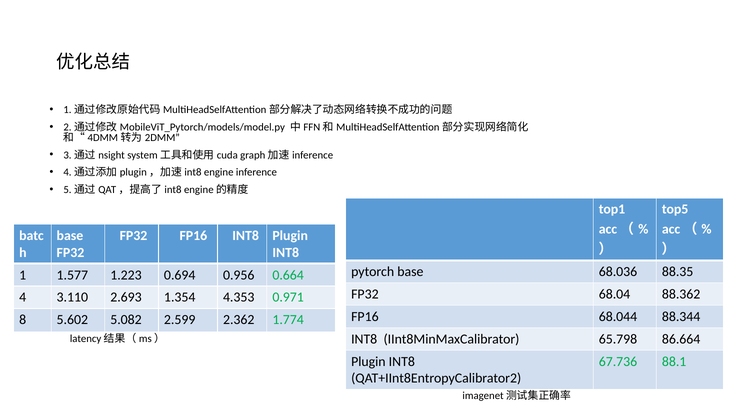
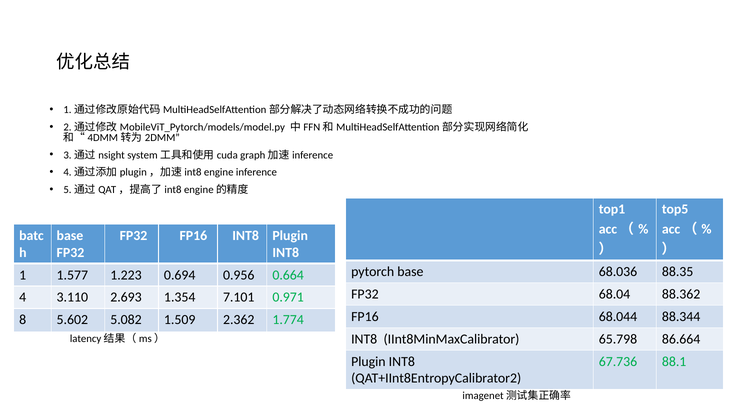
4.353: 4.353 -> 7.101 (239, 297)
2.599: 2.599 -> 1.509 (180, 320)
